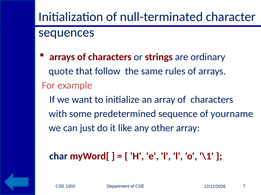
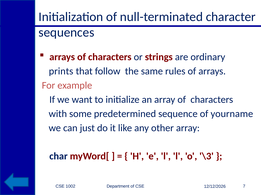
quote: quote -> prints (61, 71)
\1: \1 -> \3 (207, 157)
